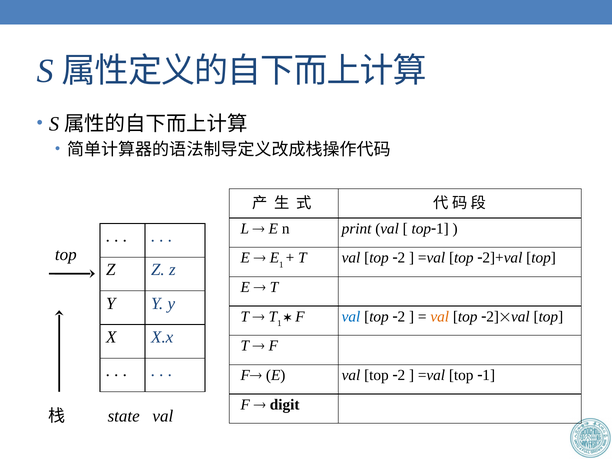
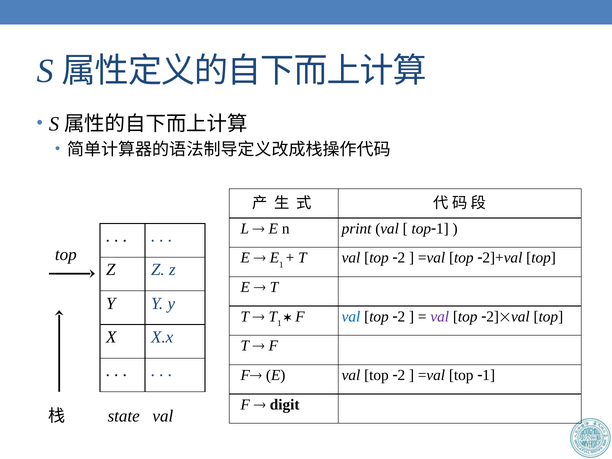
val colour: orange -> purple (440, 317)
